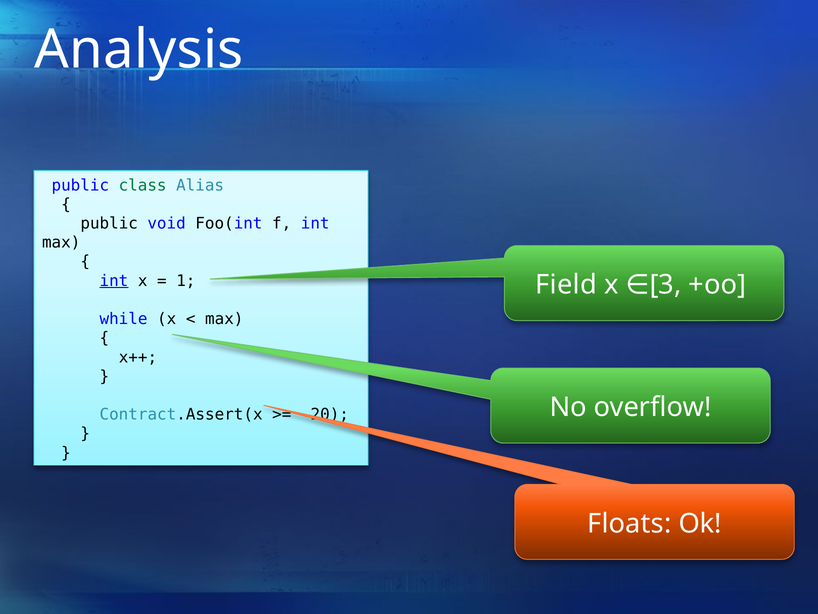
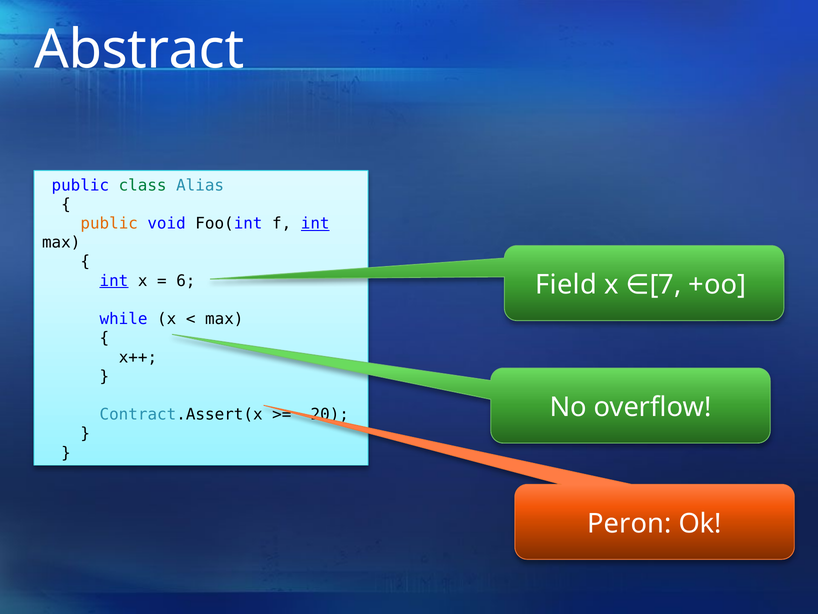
Analysis: Analysis -> Abstract (139, 50)
public colour: black -> orange (109, 223)
int underline: none -> present (315, 223)
1: 1 -> 6 (186, 281)
3: 3 -> 7 (665, 285)
Floats: Floats -> Peron (629, 523)
